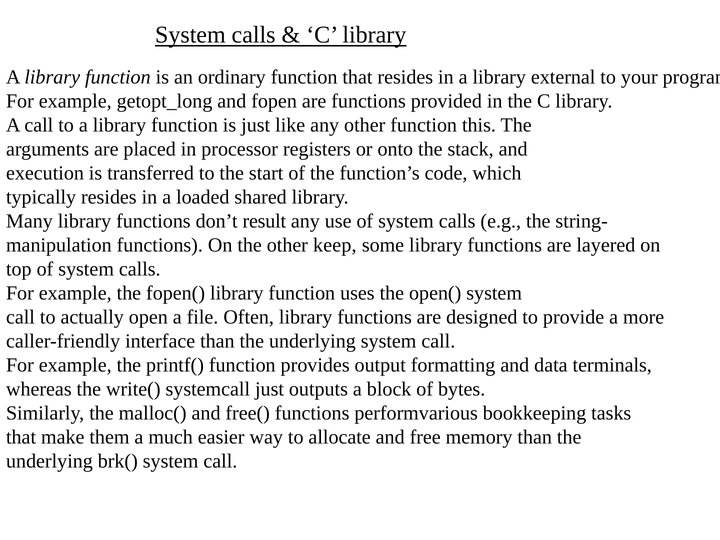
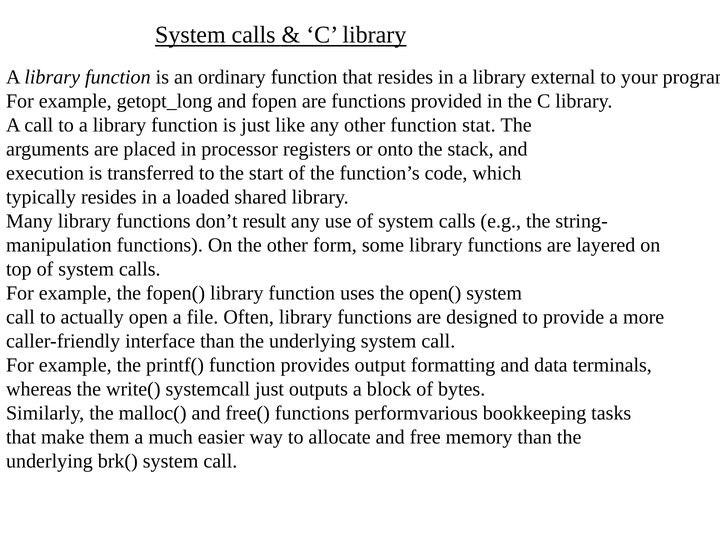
this: this -> stat (479, 125)
keep: keep -> form (335, 245)
